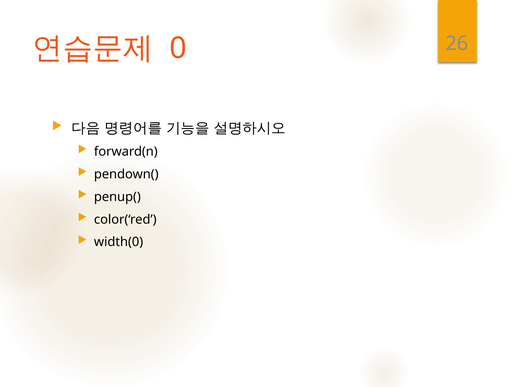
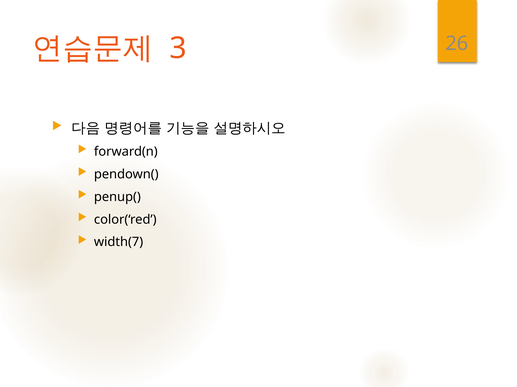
0: 0 -> 3 (178, 48)
width(0: width(0 -> width(7 (119, 243)
